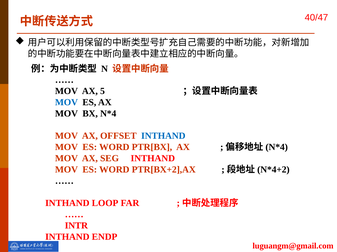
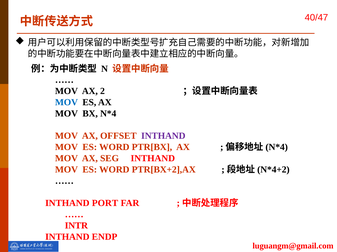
5: 5 -> 2 (103, 91)
INTHAND colour: blue -> purple (163, 136)
LOOP: LOOP -> PORT (105, 204)
